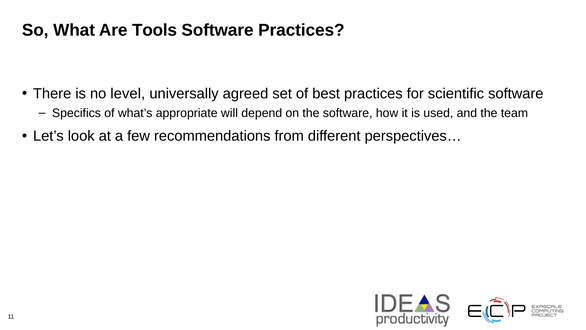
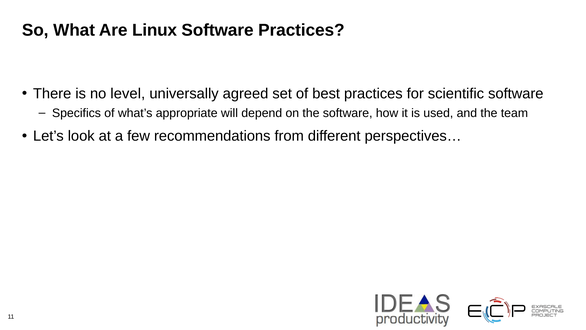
Tools: Tools -> Linux (155, 30)
